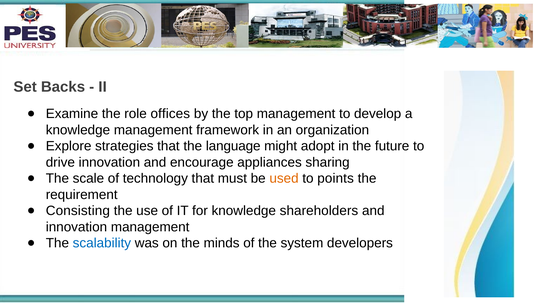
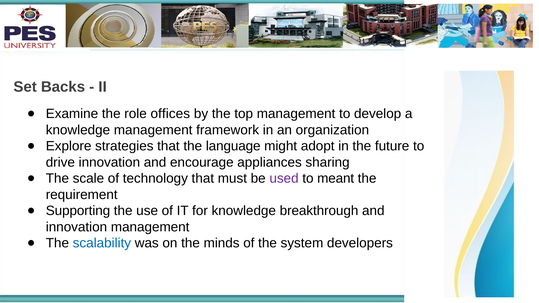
used colour: orange -> purple (284, 179)
points: points -> meant (336, 179)
Consisting: Consisting -> Supporting (78, 211)
shareholders: shareholders -> breakthrough (319, 211)
